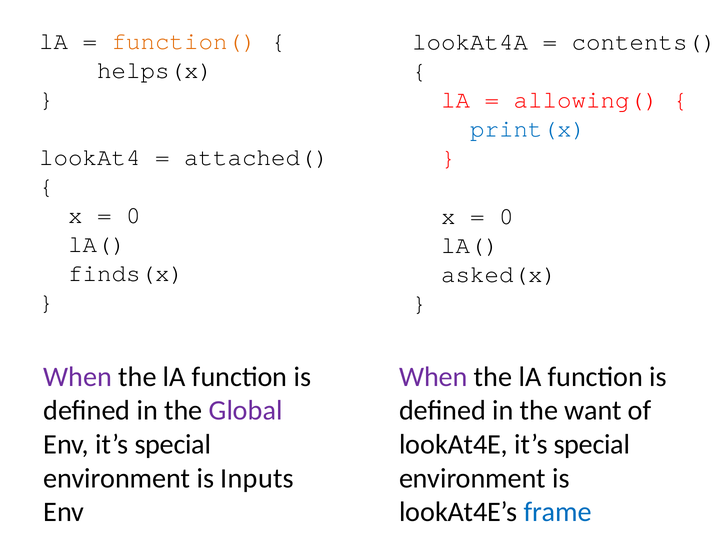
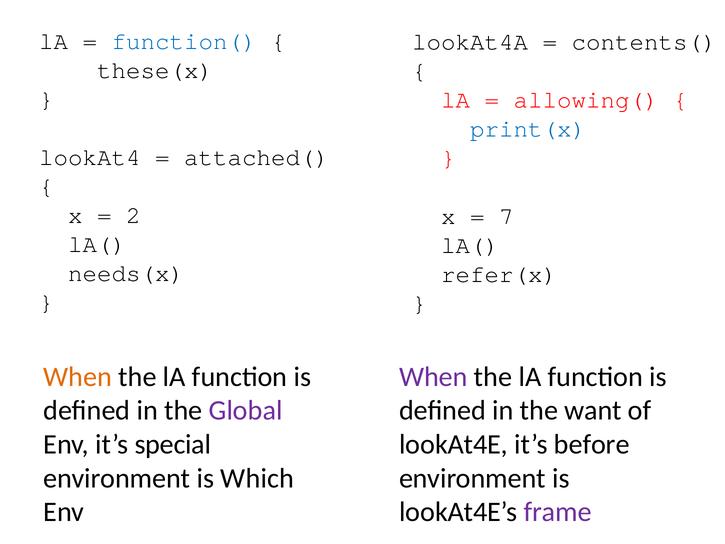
function( colour: orange -> blue (184, 41)
helps(x: helps(x -> these(x (155, 70)
0: 0 -> 2 (133, 215)
0: 0 -> 7 (507, 216)
finds(x: finds(x -> needs(x (126, 273)
asked(x: asked(x -> refer(x (499, 274)
When colour: purple -> orange (78, 377)
lookAt4E it’s special: special -> before (592, 444)
Inputs: Inputs -> Which (257, 478)
frame colour: blue -> purple (558, 512)
